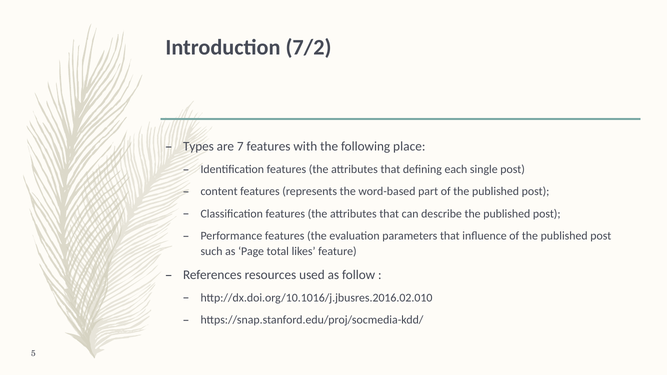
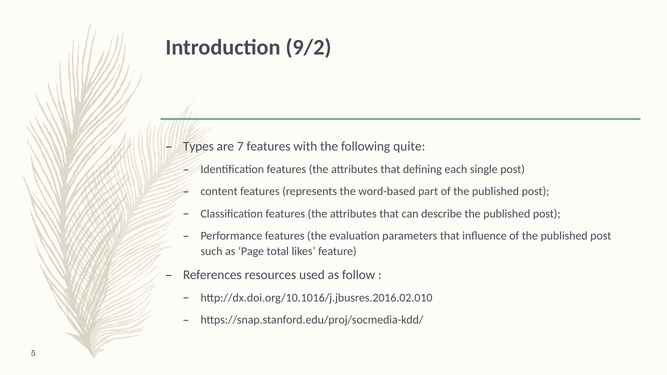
7/2: 7/2 -> 9/2 (308, 47)
place: place -> quite (409, 146)
